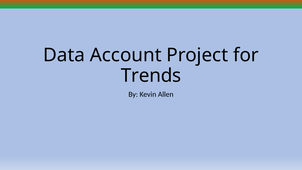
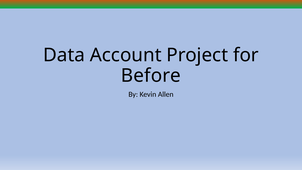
Trends: Trends -> Before (151, 75)
